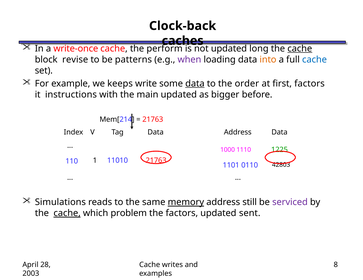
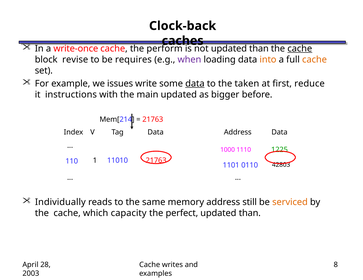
long: long -> than (259, 49)
patterns: patterns -> requires (133, 60)
cache colour: blue -> orange (315, 60)
keeps: keeps -> issues (120, 84)
order: order -> taken (247, 84)
first factors: factors -> reduce (310, 84)
Simulations: Simulations -> Individually (60, 202)
memory underline: present -> none (186, 202)
serviced colour: purple -> orange (290, 202)
cache underline: present -> none (67, 214)
problem: problem -> capacity (129, 214)
the factors: factors -> perfect (182, 214)
sent: sent -> than (250, 214)
